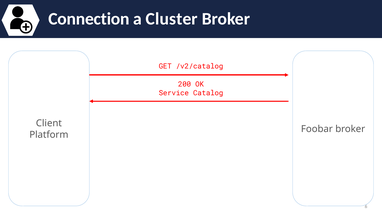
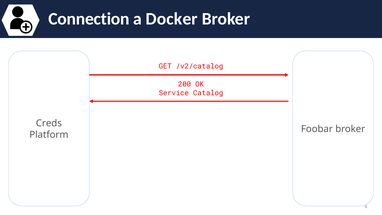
Cluster: Cluster -> Docker (172, 19)
Client: Client -> Creds (49, 123)
